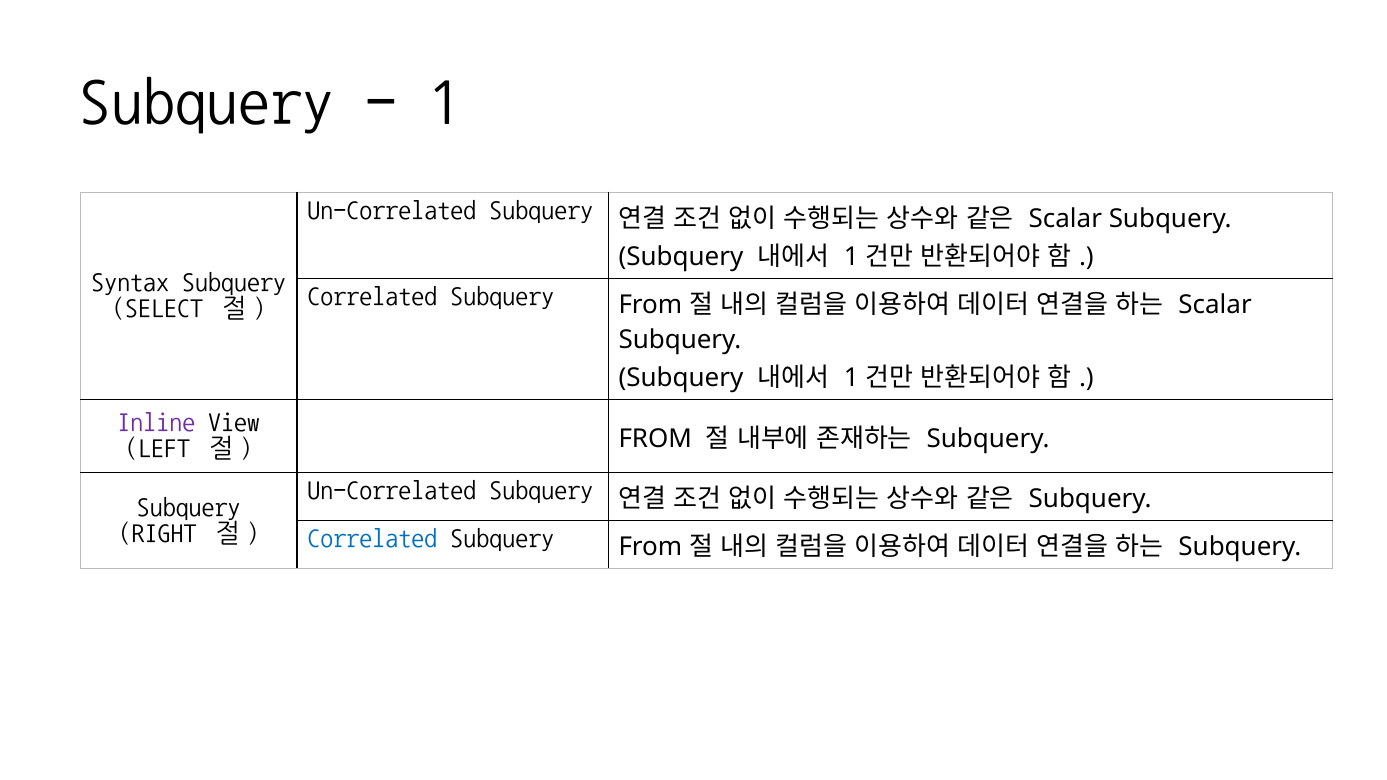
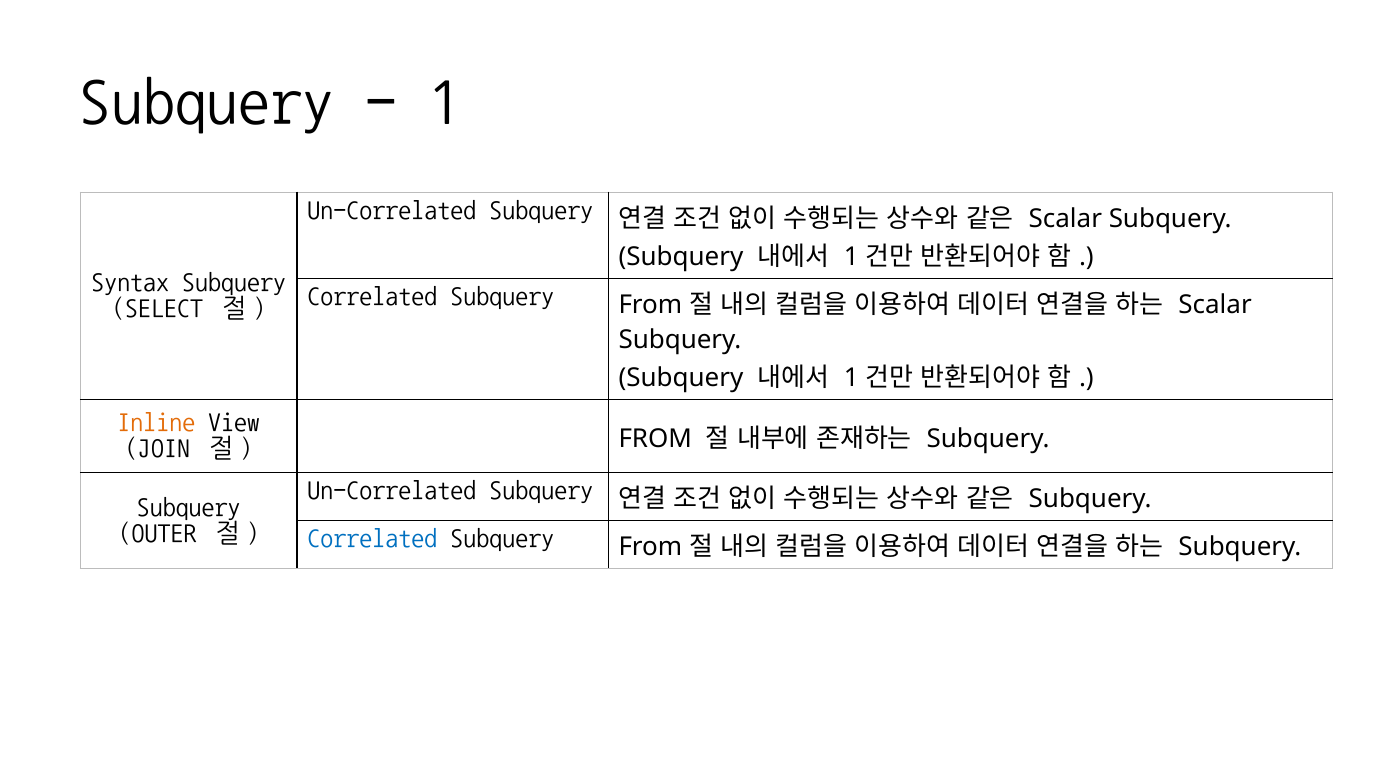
Inline colour: purple -> orange (156, 422)
LEFT: LEFT -> JOIN (158, 448)
RIGHT: RIGHT -> OUTER (158, 533)
